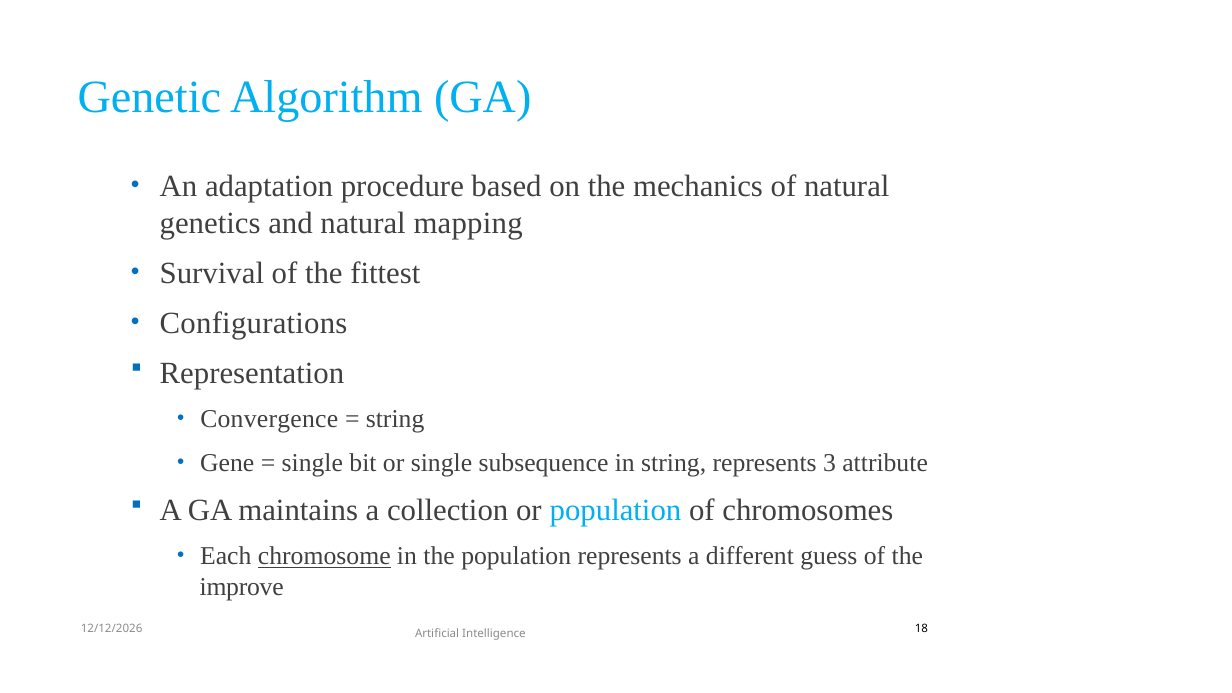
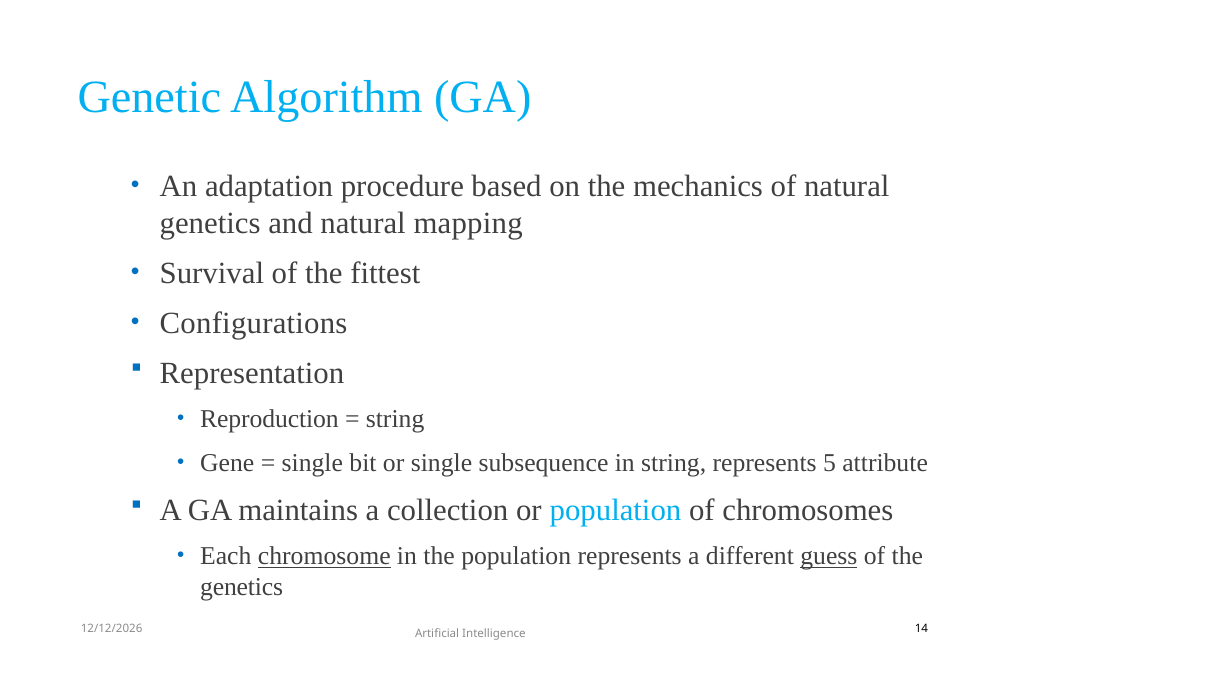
Convergence: Convergence -> Reproduction (269, 419)
3: 3 -> 5 (830, 463)
guess underline: none -> present (829, 556)
improve: improve -> genetics (242, 587)
18: 18 -> 14 (921, 629)
